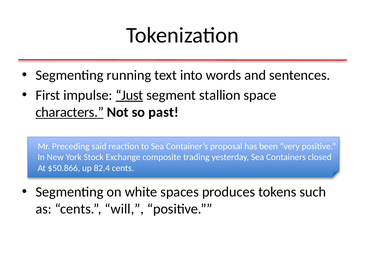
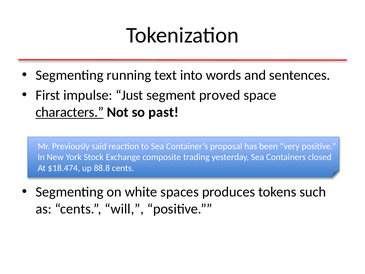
Just underline: present -> none (129, 95)
stallion: stallion -> proved (220, 95)
Preceding: Preceding -> Previously (71, 146)
$50.866: $50.866 -> $18.474 (64, 168)
82.4: 82.4 -> 88.8 (102, 168)
